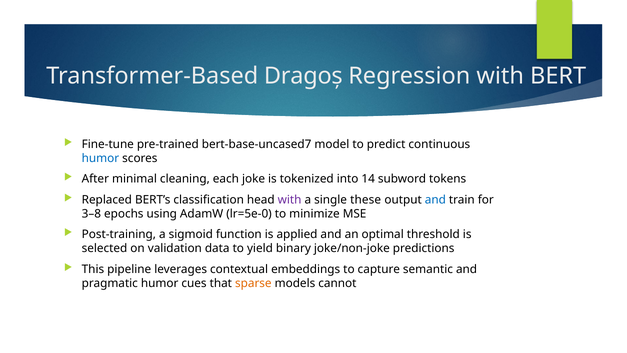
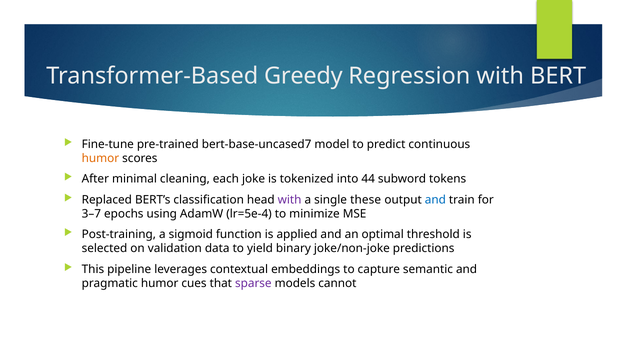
Dragoș: Dragoș -> Greedy (303, 76)
humor colour: blue -> orange (100, 158)
14: 14 -> 44 (368, 179)
3–8: 3–8 -> 3–7 (91, 214)
lr=5e-0: lr=5e-0 -> lr=5e-4 (249, 214)
sparse colour: orange -> purple (253, 283)
